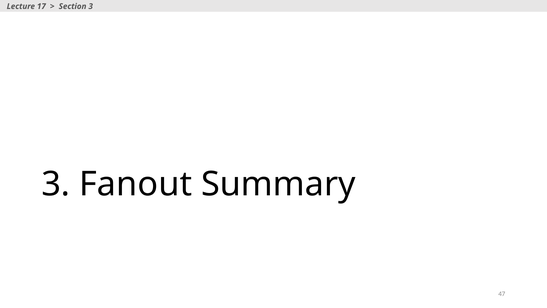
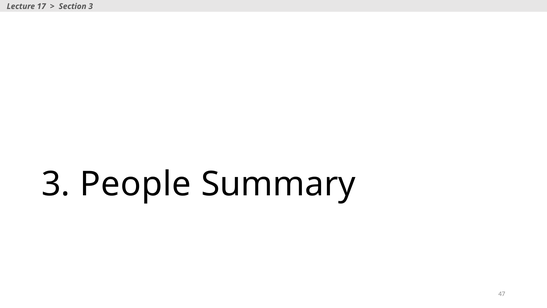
Fanout: Fanout -> People (135, 184)
